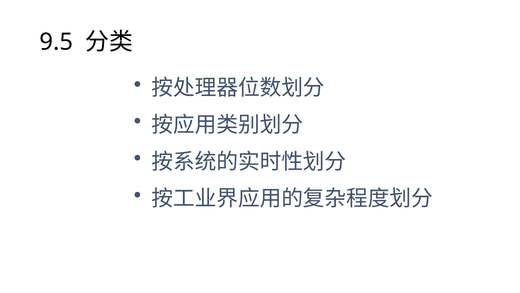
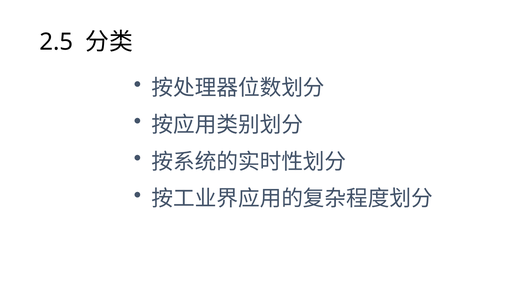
9.5: 9.5 -> 2.5 (56, 42)
